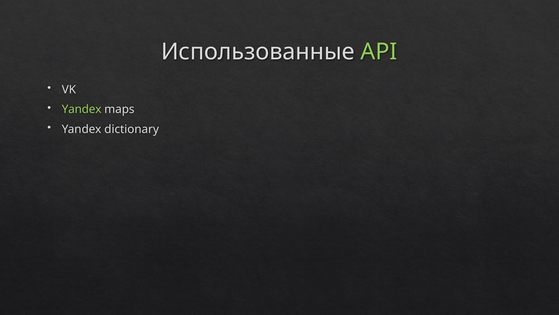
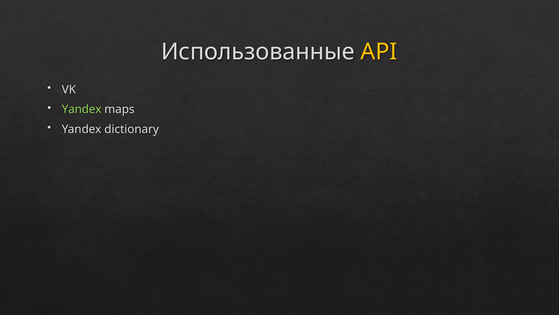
API colour: light green -> yellow (379, 52)
